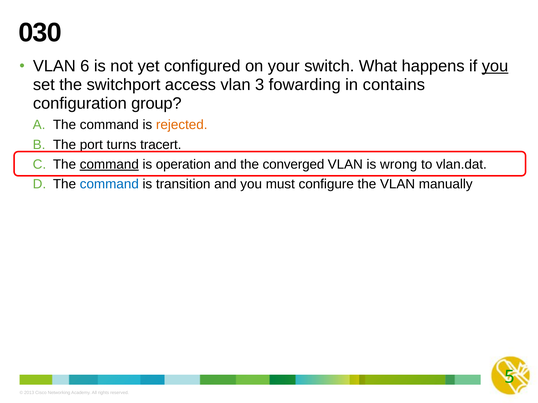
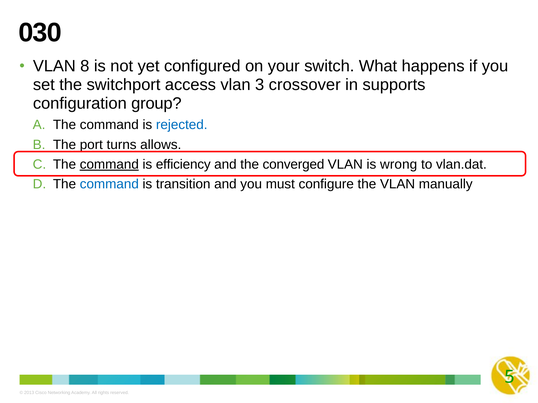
6: 6 -> 8 (85, 66)
you underline: present -> none (495, 66)
fowarding: fowarding -> crossover (305, 85)
contains: contains -> supports (394, 85)
rejected colour: orange -> blue (182, 125)
tracert: tracert -> allows (161, 145)
operation: operation -> efficiency (183, 165)
